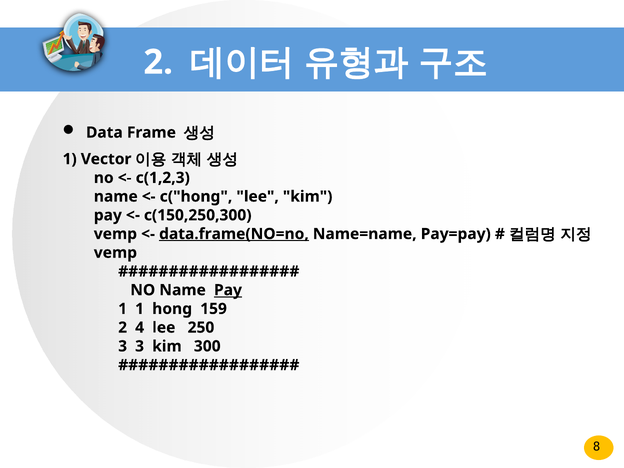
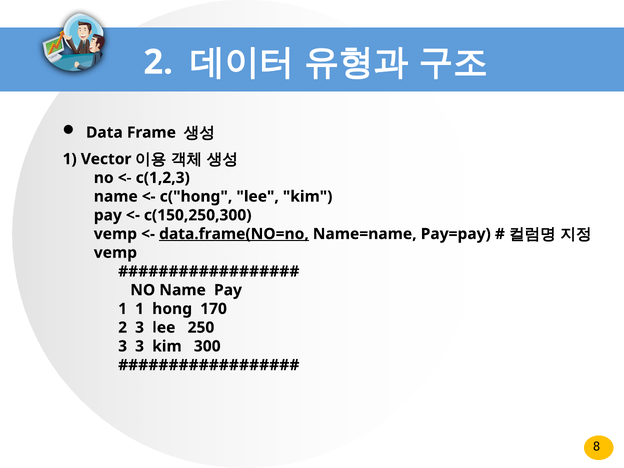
Pay underline: present -> none (228, 290)
159: 159 -> 170 (214, 309)
2 4: 4 -> 3 (140, 328)
